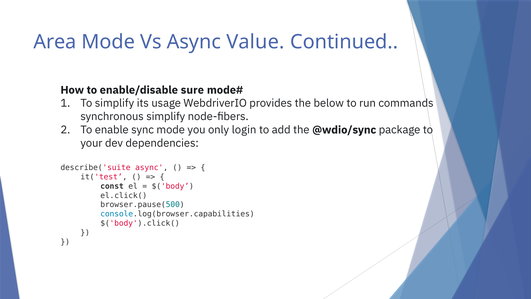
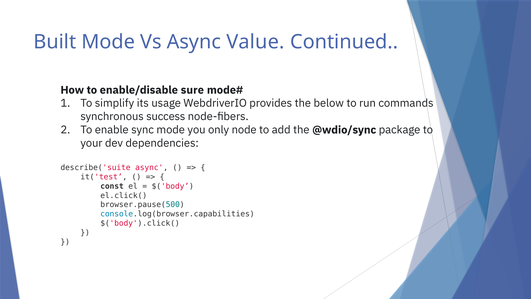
Area: Area -> Built (55, 42)
synchronous simplify: simplify -> success (166, 116)
login: login -> node (244, 130)
